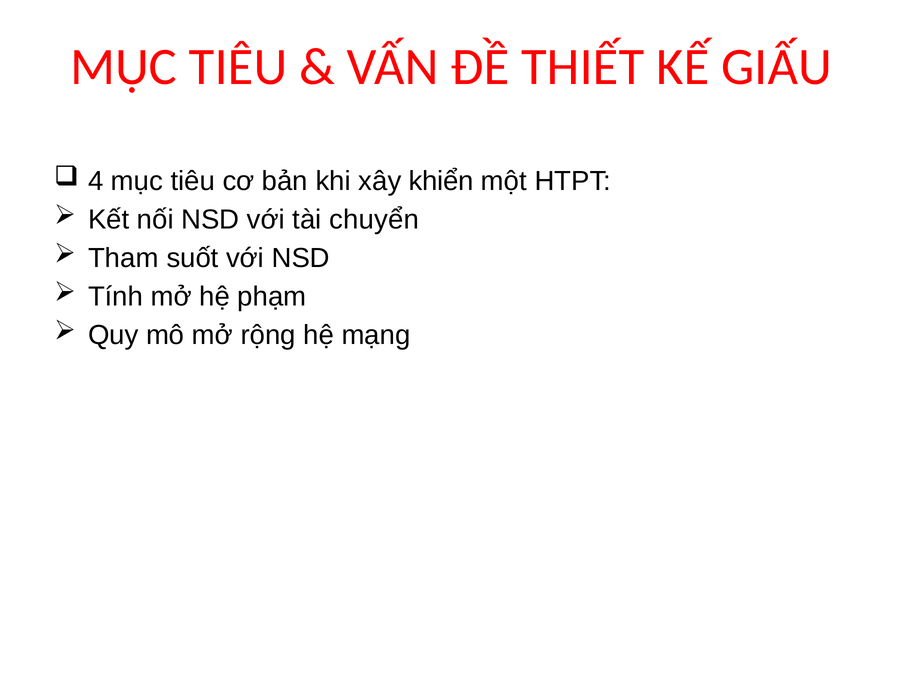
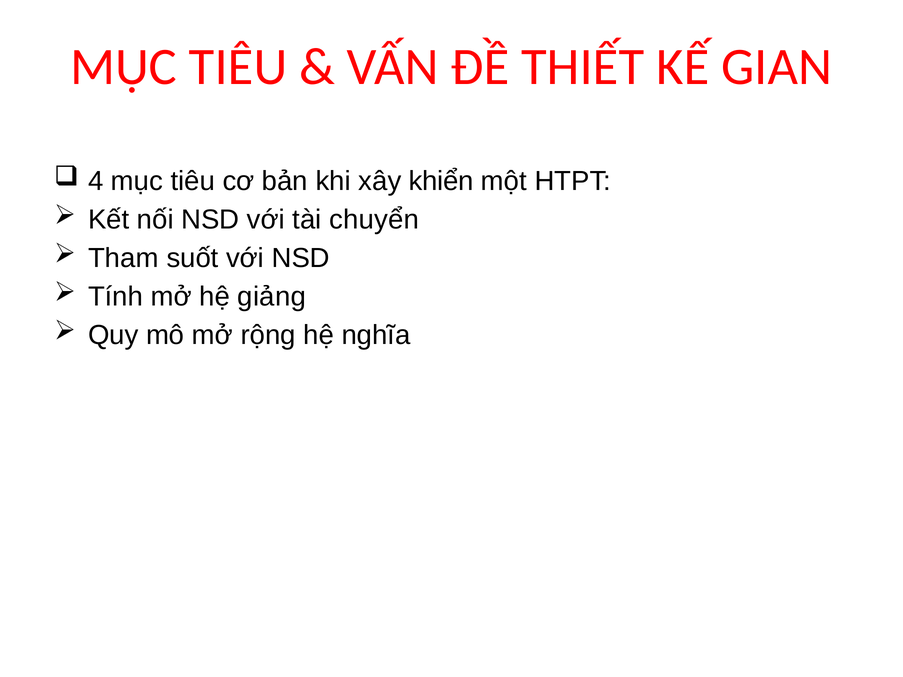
GIẤU: GIẤU -> GIAN (777, 67)
phạm: phạm -> giảng (272, 297)
mạng: mạng -> nghĩa (376, 335)
